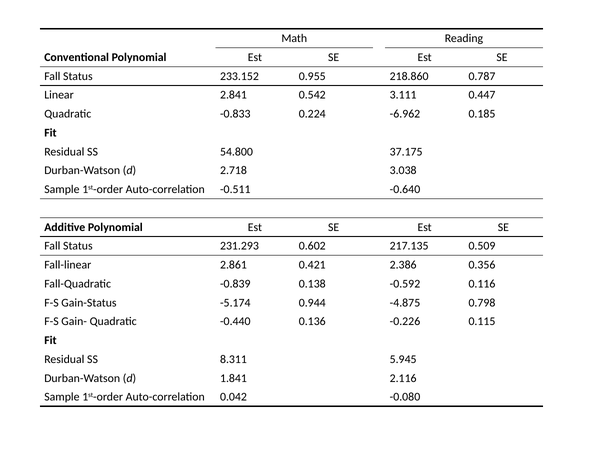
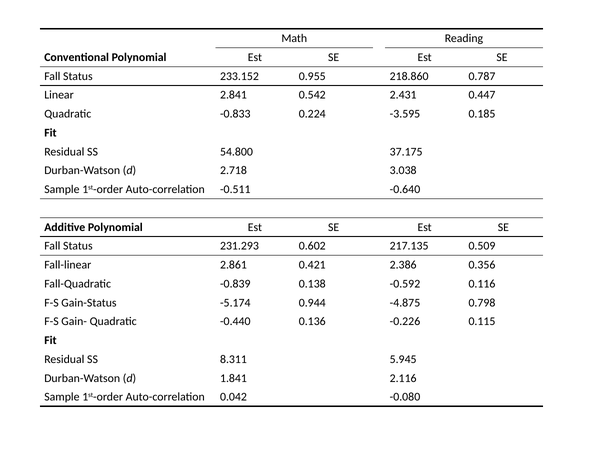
3.111: 3.111 -> 2.431 (403, 95)
-6.962: -6.962 -> -3.595 (405, 114)
